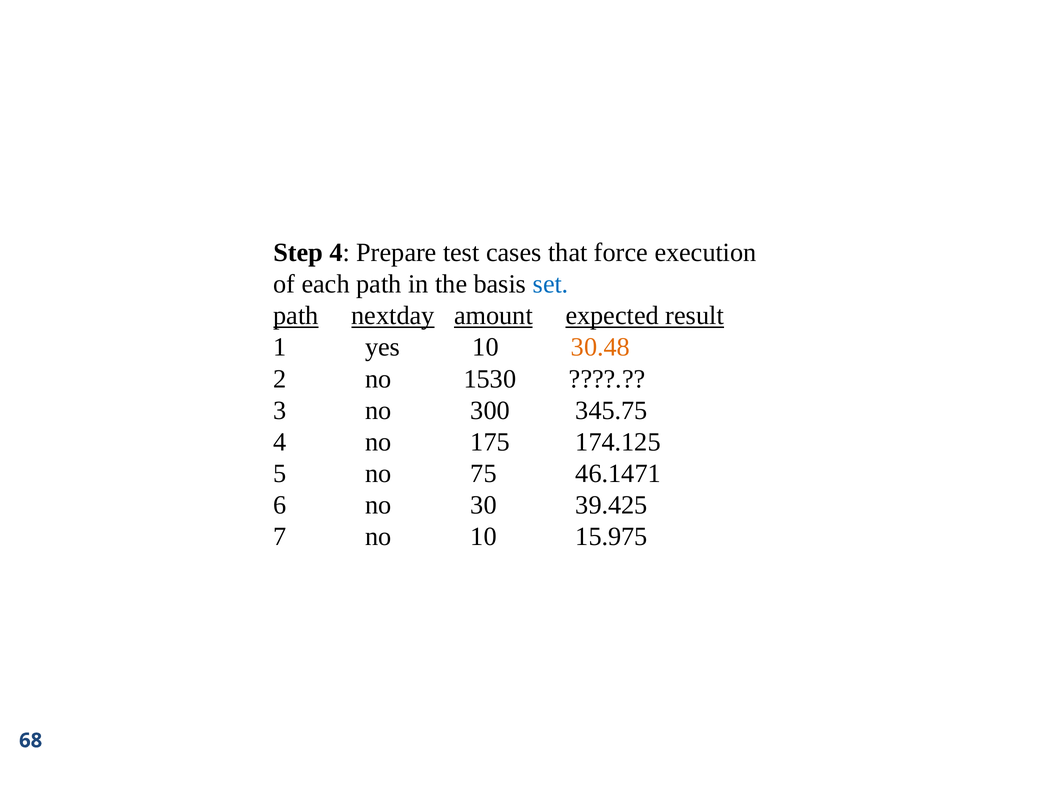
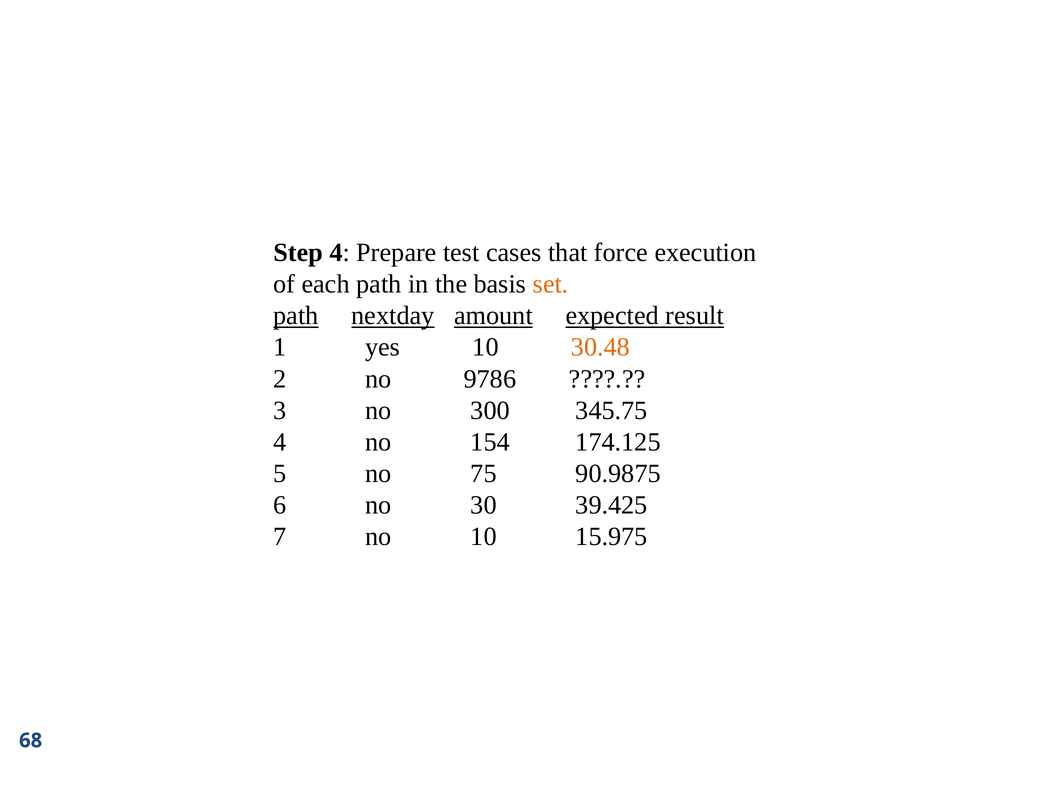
set colour: blue -> orange (551, 284)
1530: 1530 -> 9786 (490, 379)
175: 175 -> 154 (490, 442)
46.1471: 46.1471 -> 90.9875 (618, 474)
